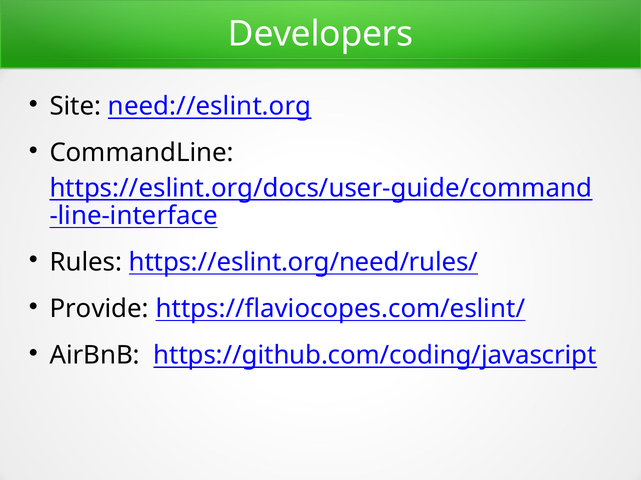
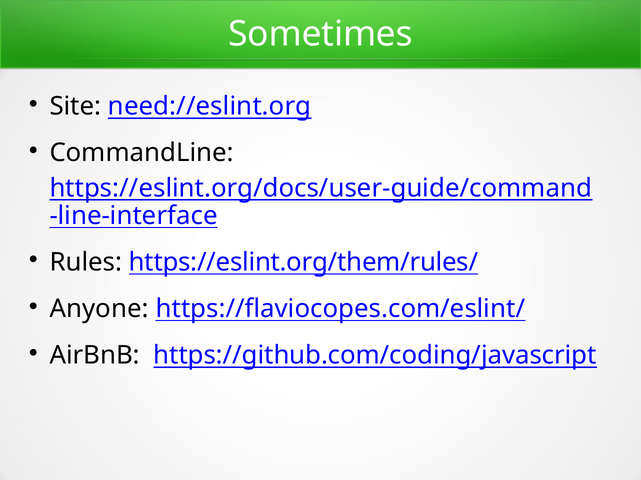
Developers: Developers -> Sometimes (320, 34)
https://eslint.org/need/rules/: https://eslint.org/need/rules/ -> https://eslint.org/them/rules/ (303, 263)
Provide: Provide -> Anyone (99, 309)
